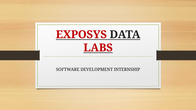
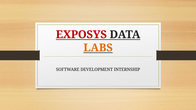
LABS colour: red -> orange (98, 48)
